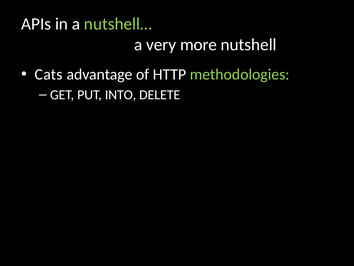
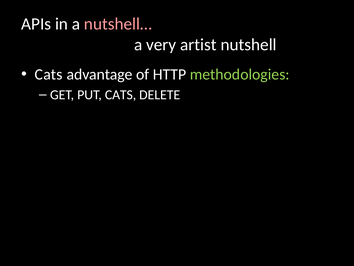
nutshell… colour: light green -> pink (118, 24)
more: more -> artist (198, 45)
PUT INTO: INTO -> CATS (121, 95)
